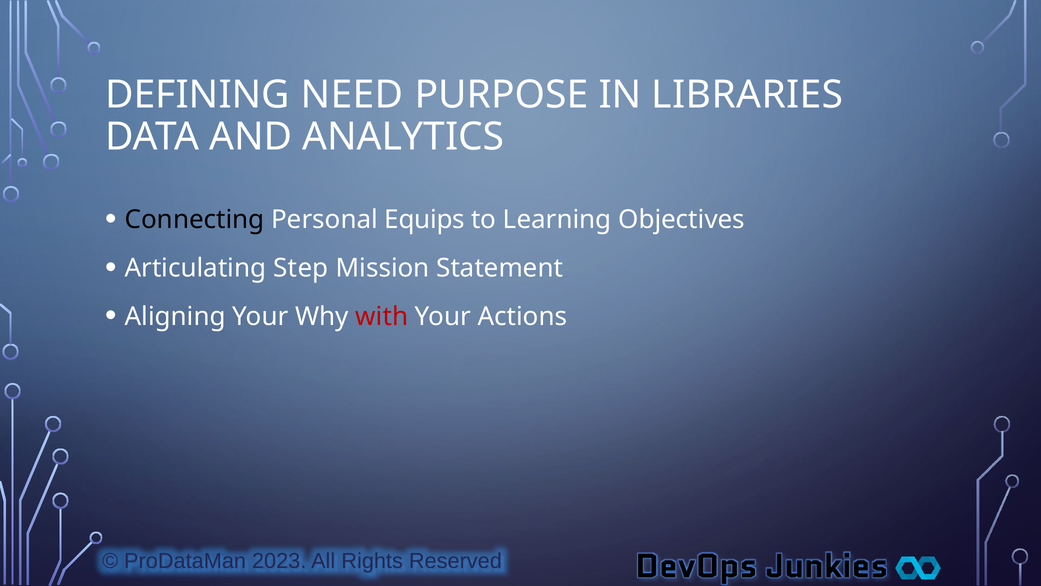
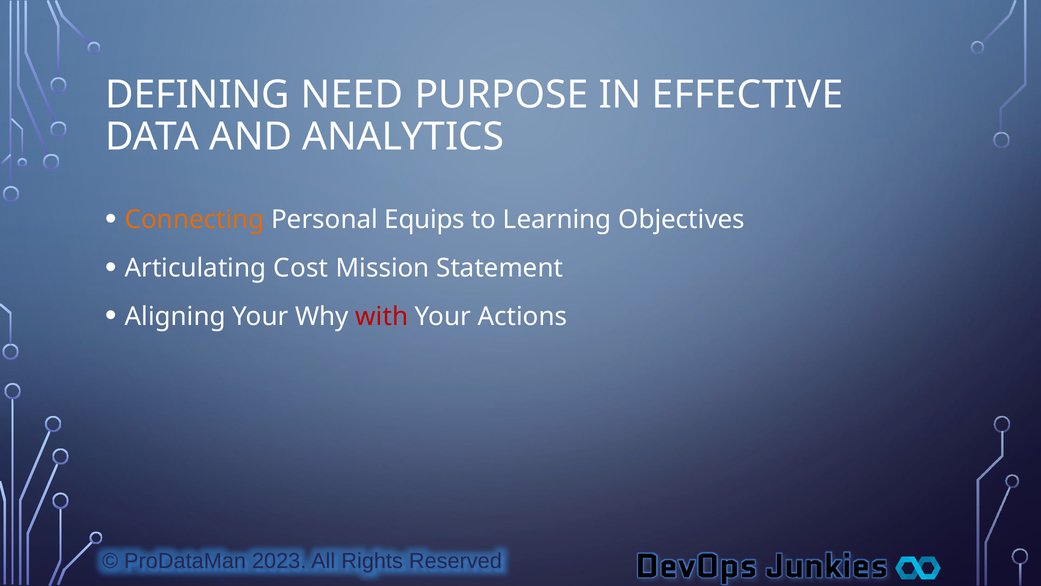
LIBRARIES: LIBRARIES -> EFFECTIVE (747, 95)
Connecting colour: black -> orange (195, 220)
Step: Step -> Cost (301, 268)
